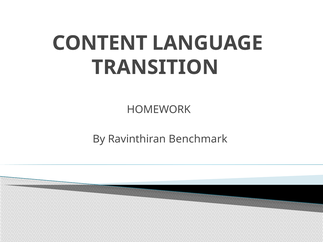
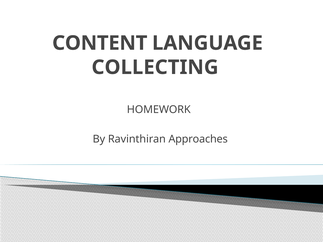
TRANSITION: TRANSITION -> COLLECTING (155, 67)
Benchmark: Benchmark -> Approaches (198, 139)
